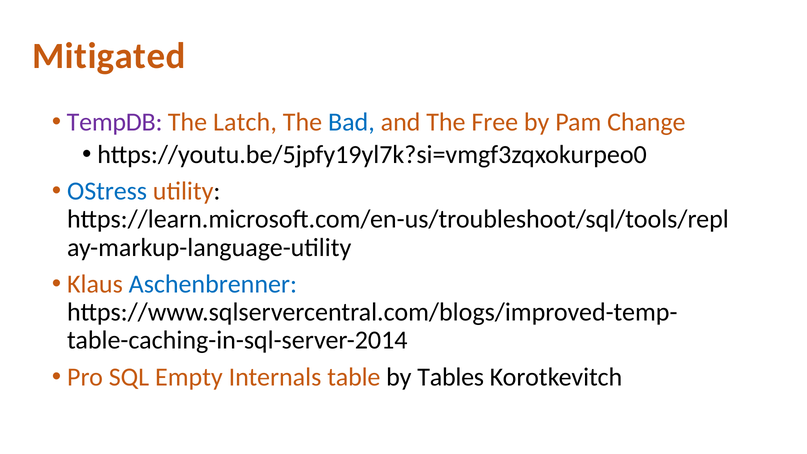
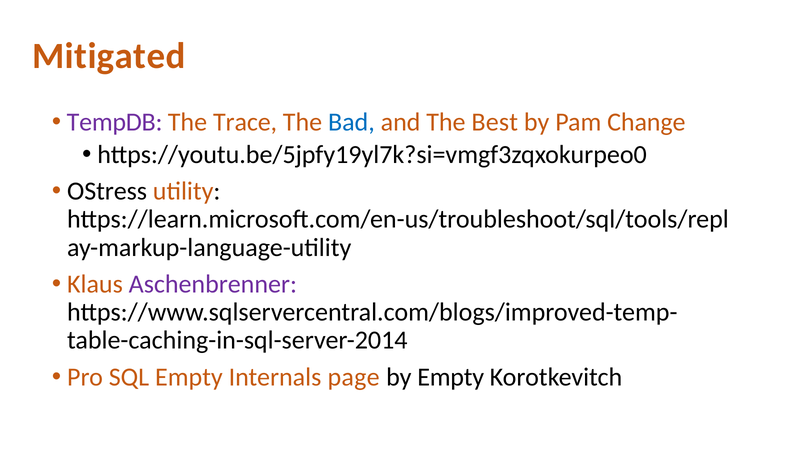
Latch: Latch -> Trace (245, 122)
Free: Free -> Best (495, 122)
OStress colour: blue -> black (107, 191)
Aschenbrenner colour: blue -> purple (213, 284)
table: table -> page (354, 377)
by Tables: Tables -> Empty (451, 377)
